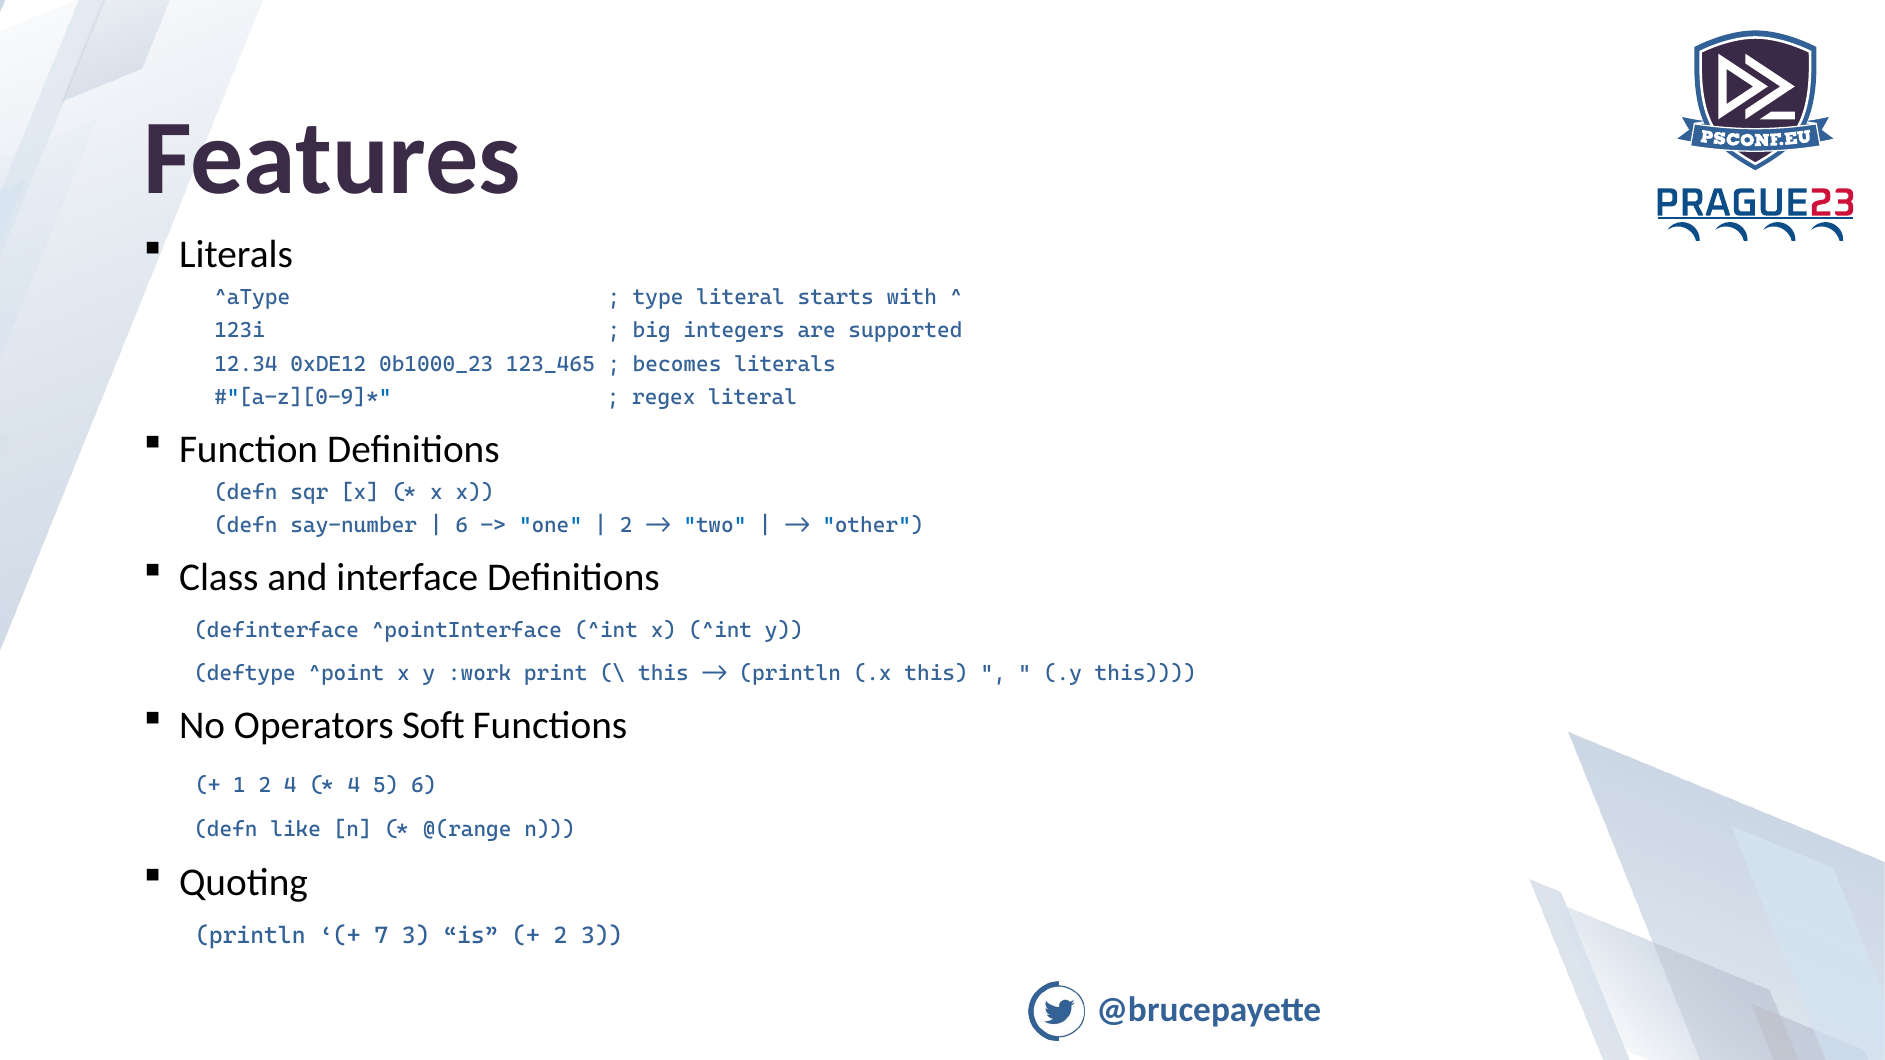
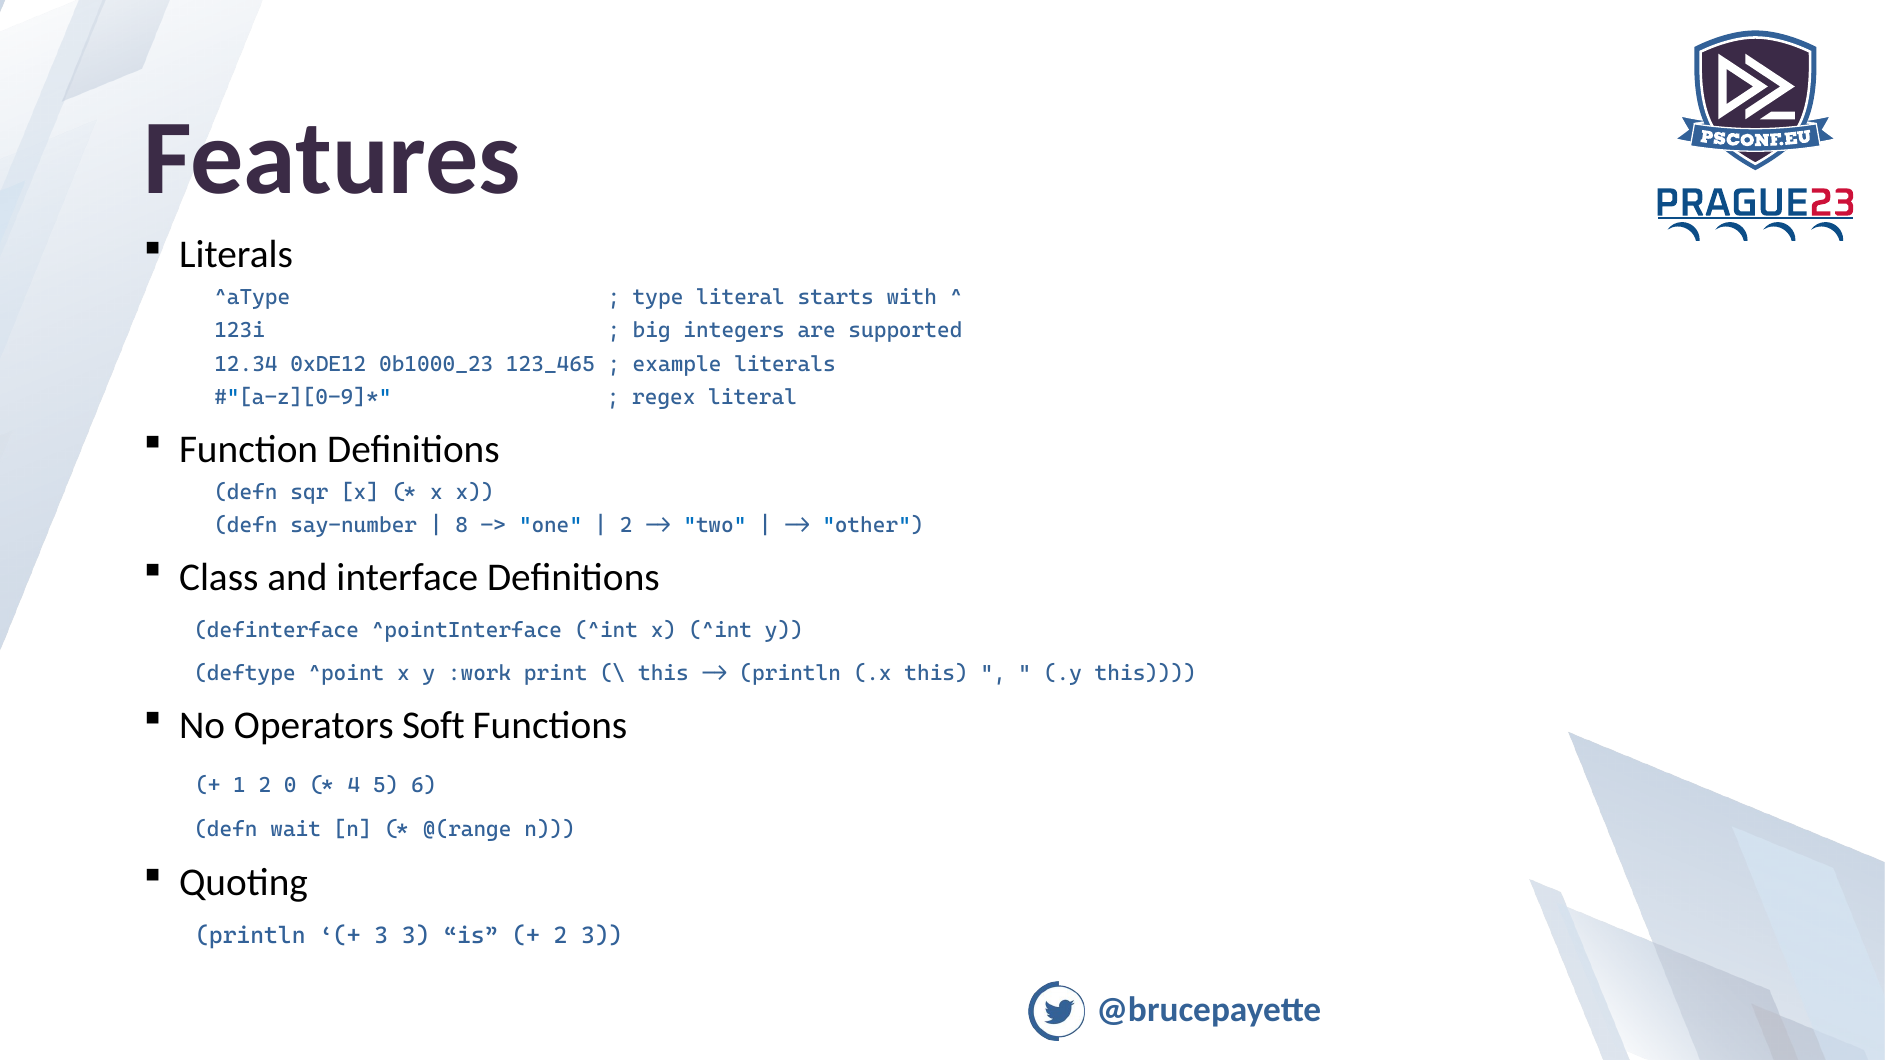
becomes: becomes -> example (677, 364)
6: 6 -> 8 (462, 525)
2 4: 4 -> 0 (290, 785)
like: like -> wait (296, 830)
7: 7 -> 3 (381, 936)
